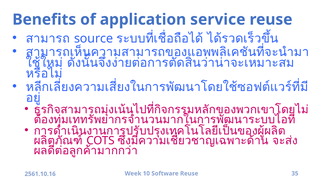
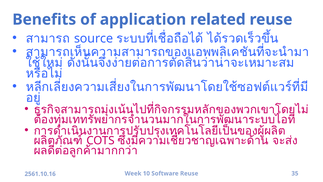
service: service -> related (218, 19)
